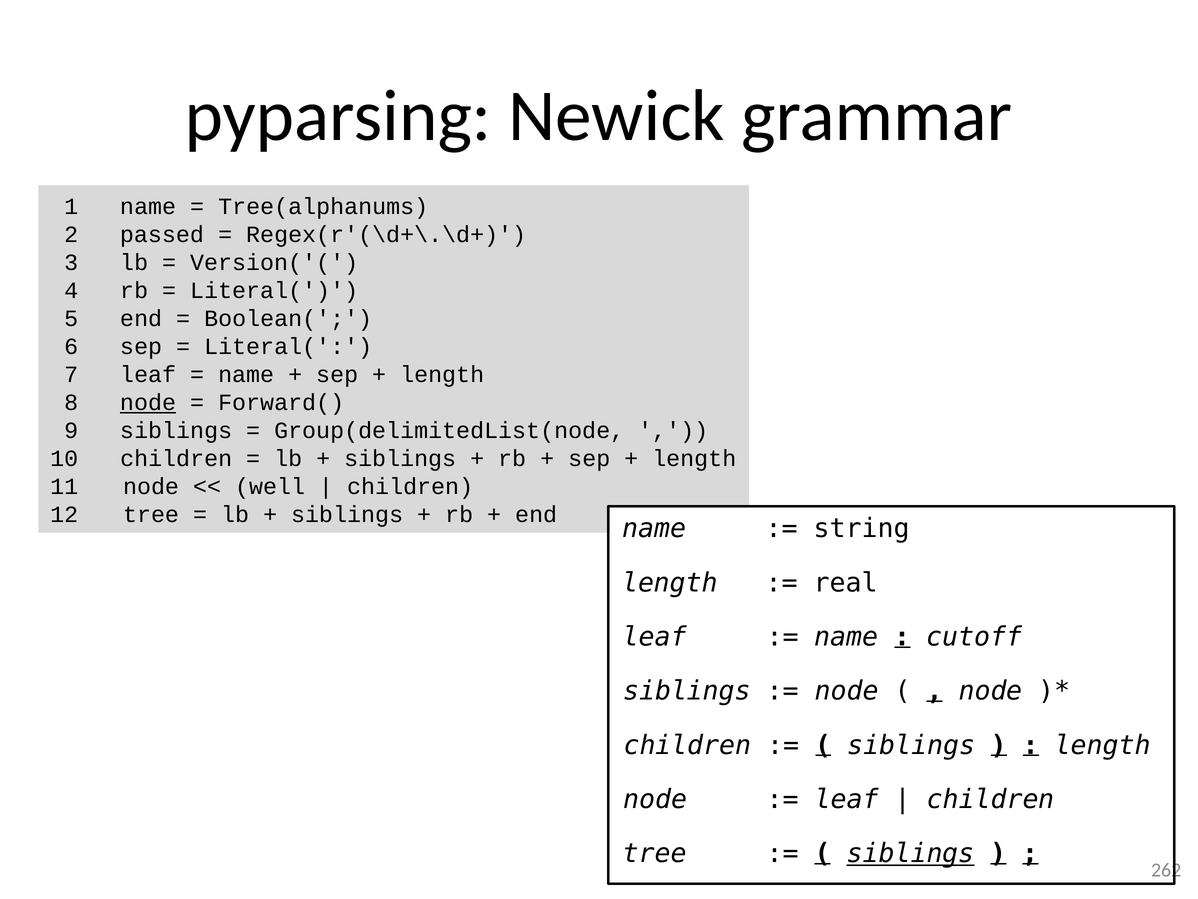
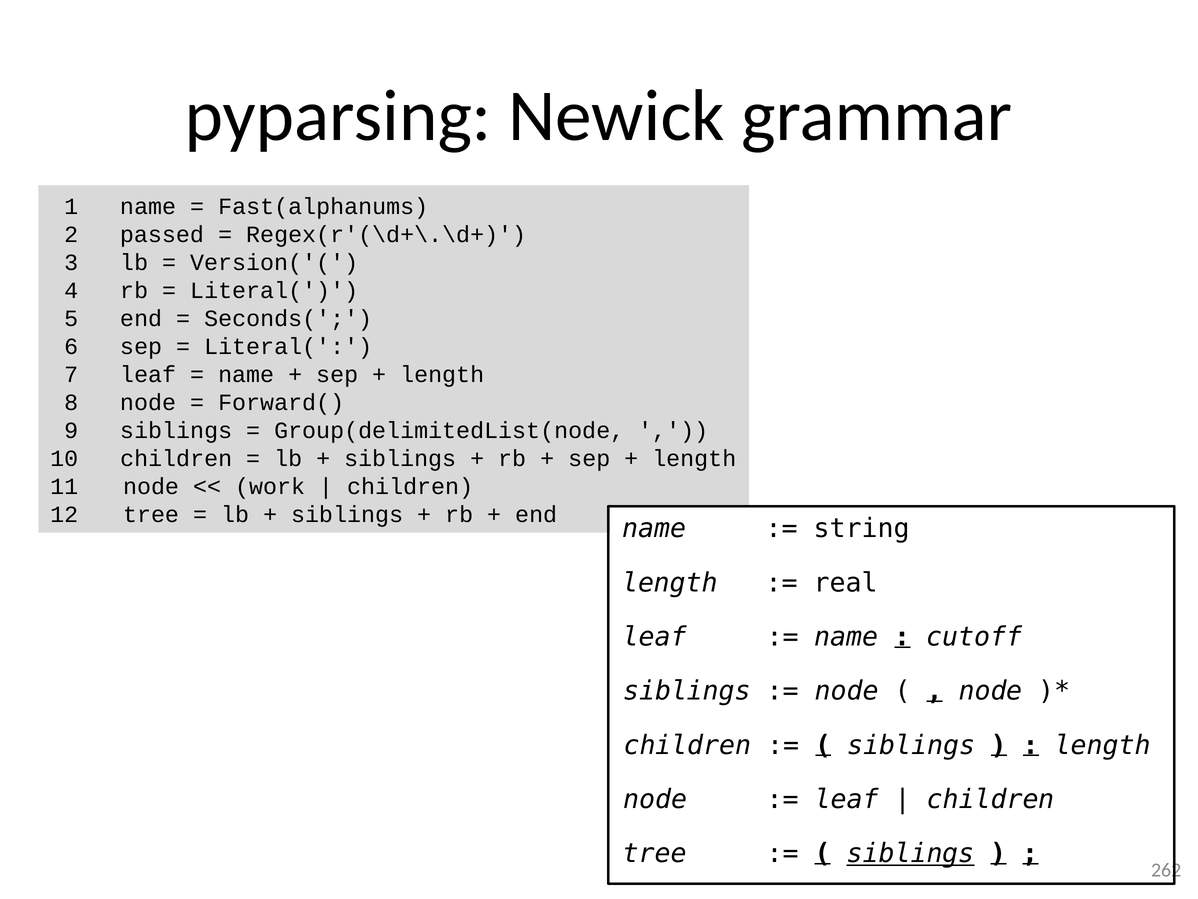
Tree(alphanums: Tree(alphanums -> Fast(alphanums (323, 207)
Boolean(: Boolean( -> Seconds( (288, 318)
node underline: present -> none (148, 402)
well: well -> work (270, 486)
